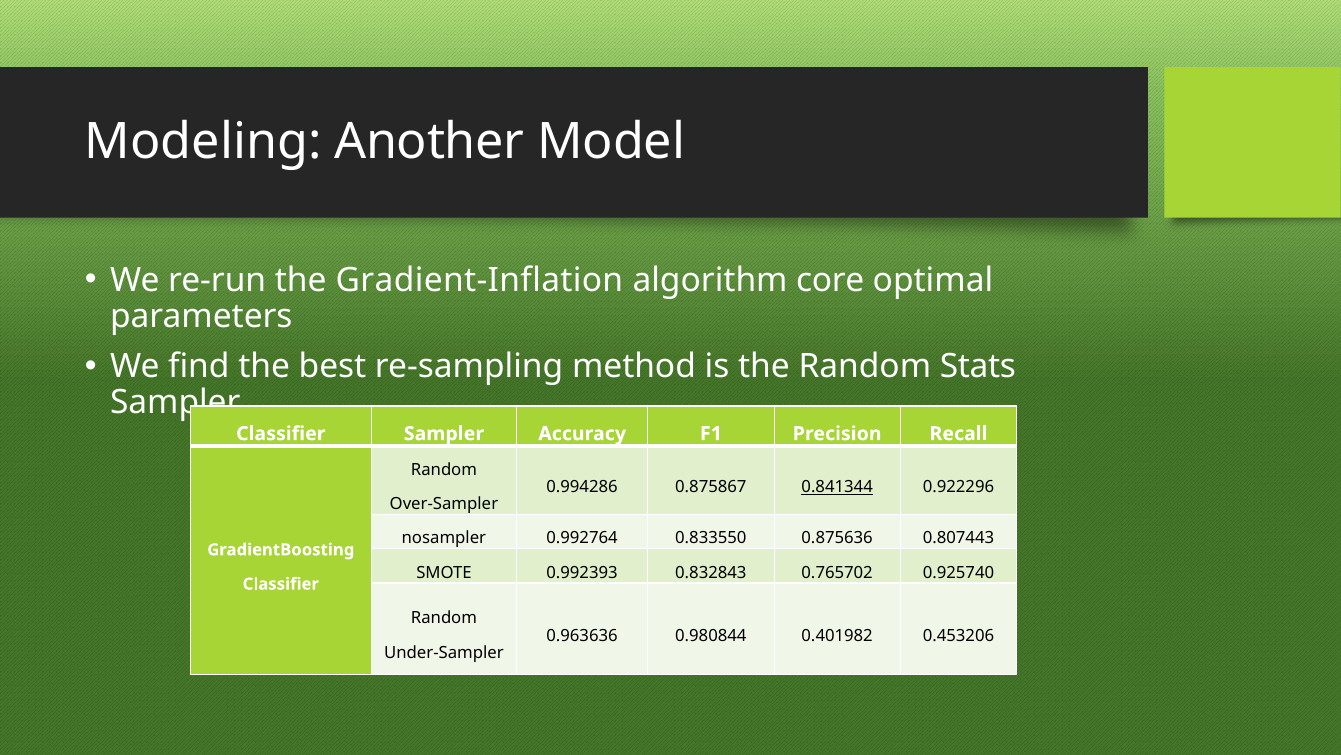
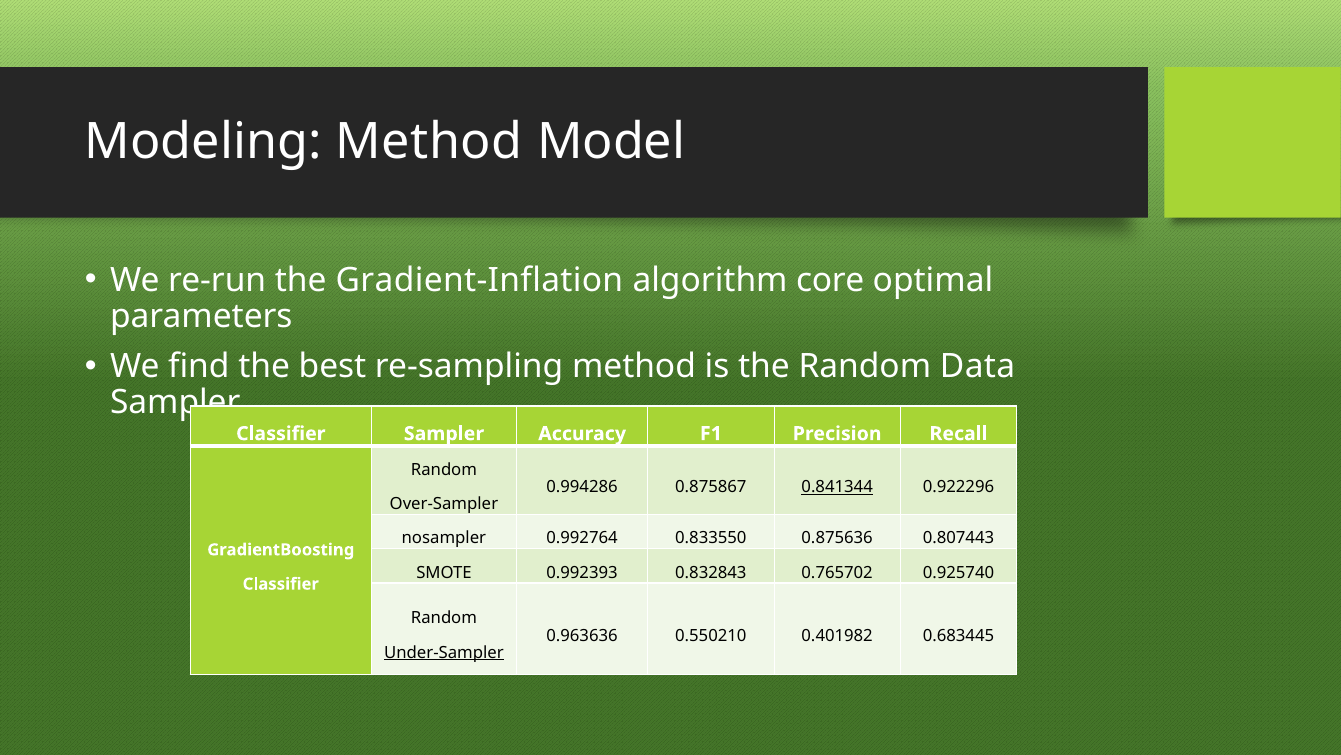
Modeling Another: Another -> Method (429, 142)
Stats: Stats -> Data (978, 366)
0.980844: 0.980844 -> 0.550210 (711, 635)
0.453206: 0.453206 -> 0.683445 (958, 635)
Under-Sampler underline: none -> present (444, 652)
